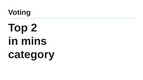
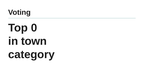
2: 2 -> 0 (34, 28)
mins: mins -> town (34, 41)
